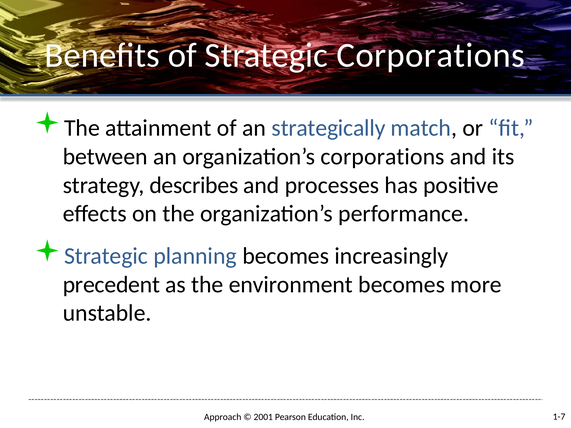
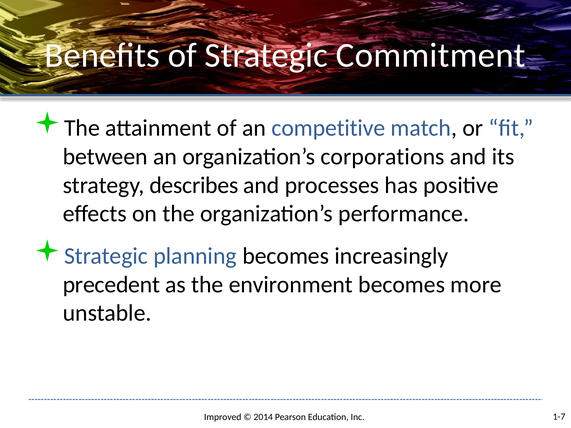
Strategic Corporations: Corporations -> Commitment (431, 55)
strategically: strategically -> competitive (328, 128)
Approach: Approach -> Improved (223, 417)
2001: 2001 -> 2014 (263, 417)
